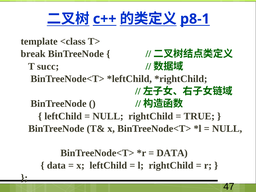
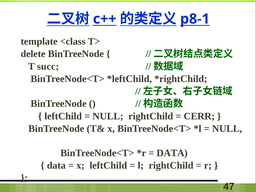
break: break -> delete (33, 54)
TRUE: TRUE -> CERR (199, 116)
